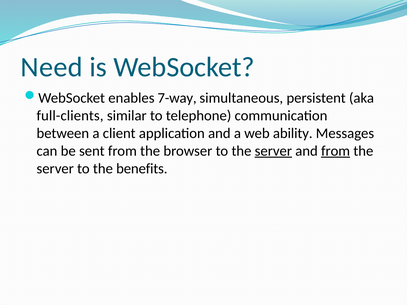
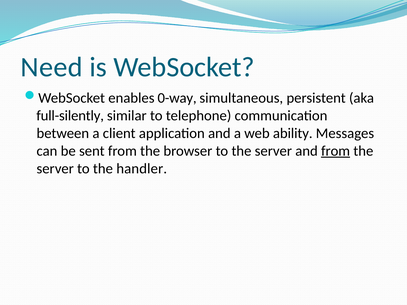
7-way: 7-way -> 0-way (177, 98)
full-clients: full-clients -> full-silently (70, 116)
server underline: present -> none (273, 151)
benefits: benefits -> handler (142, 169)
